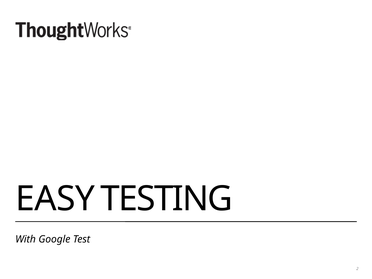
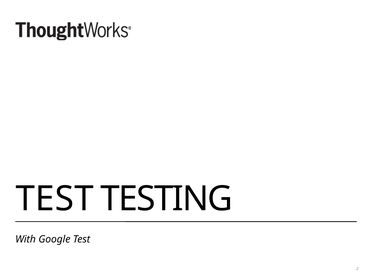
EASY: EASY -> TEST (55, 199)
